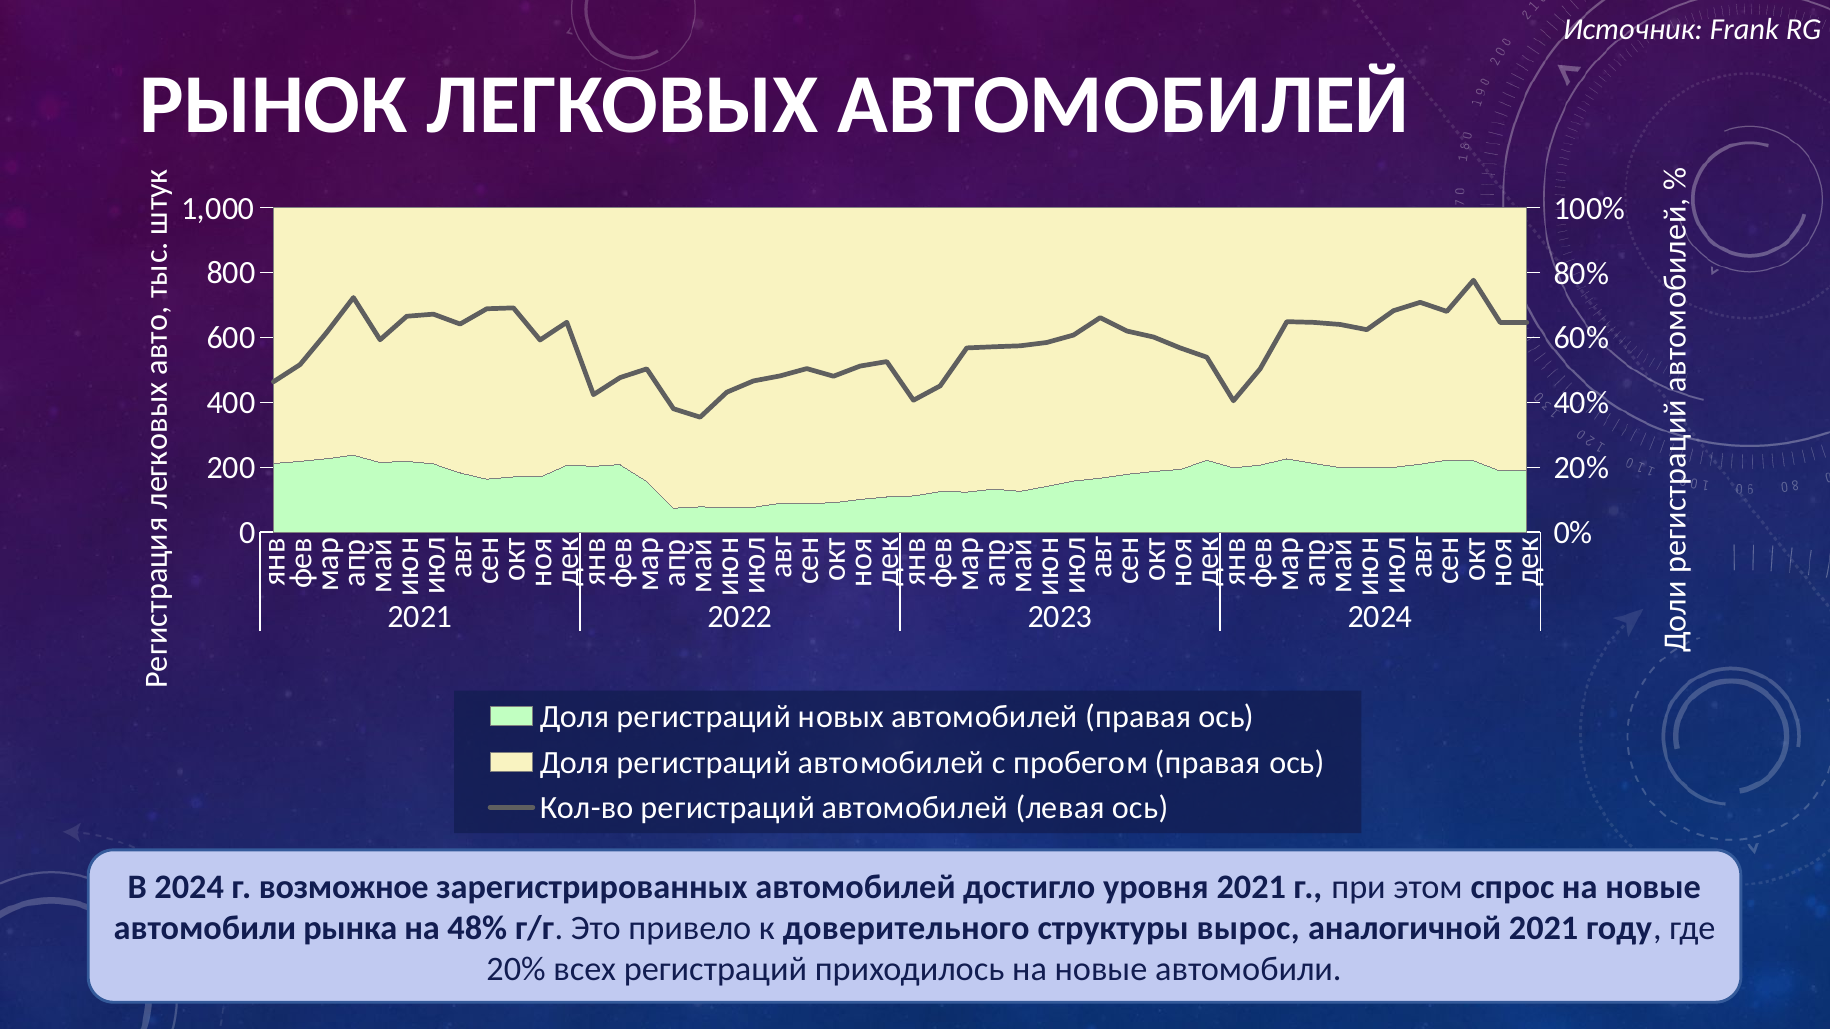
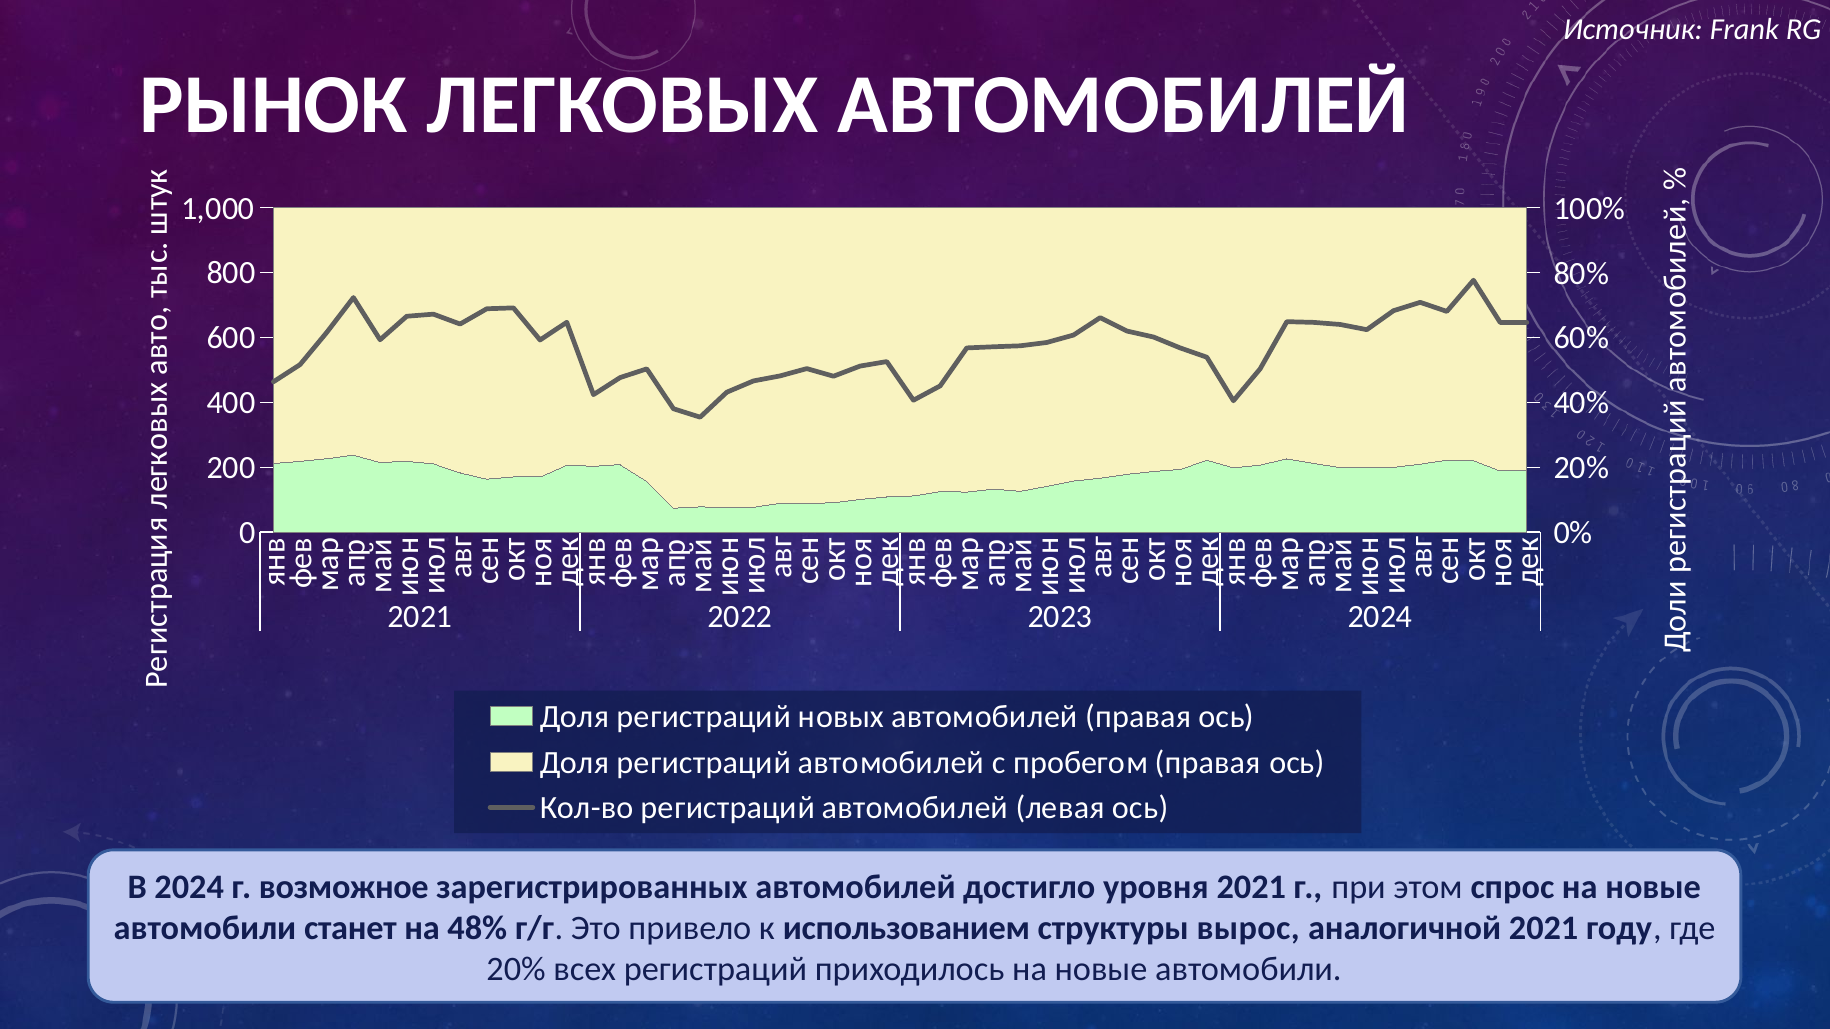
рынка: рынка -> станет (350, 929)
доверительного: доверительного -> использованием (907, 929)
